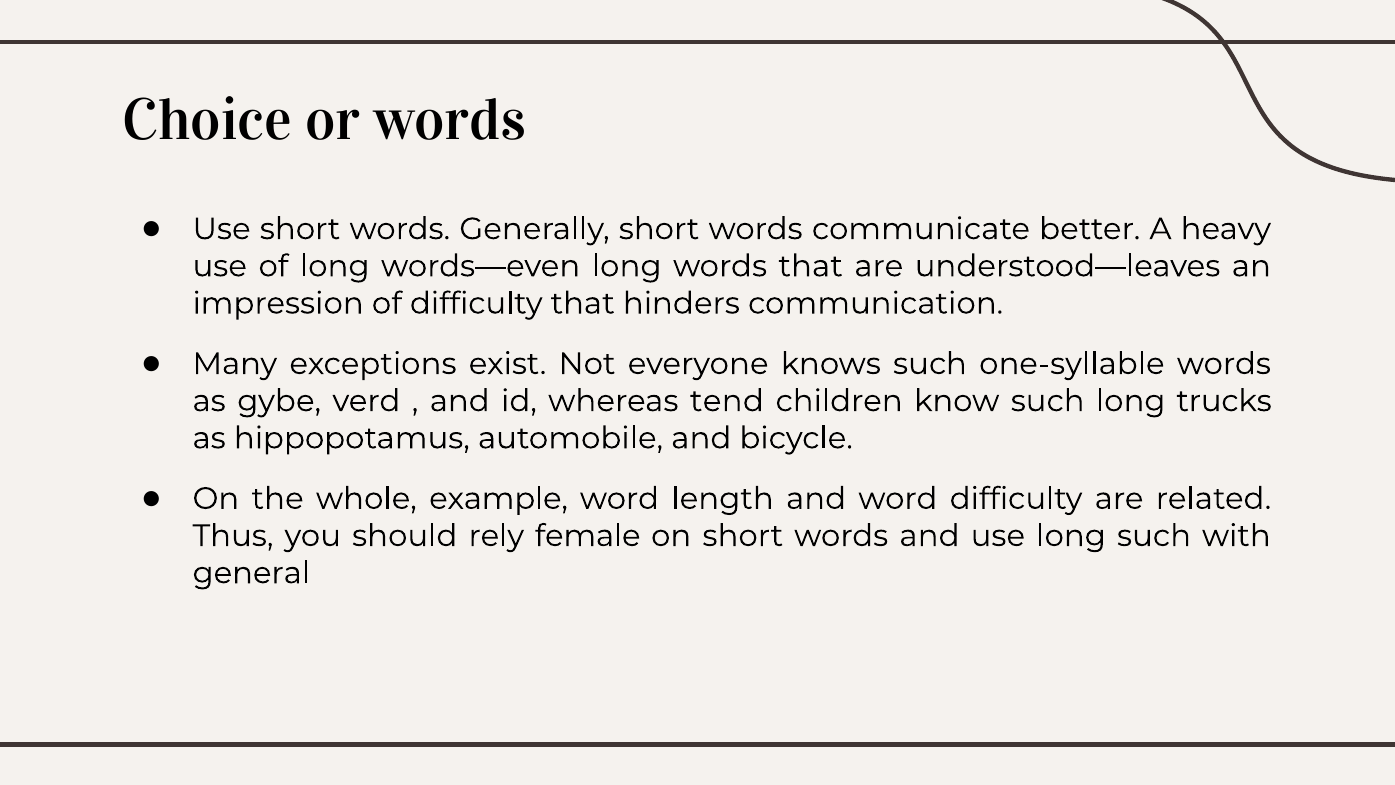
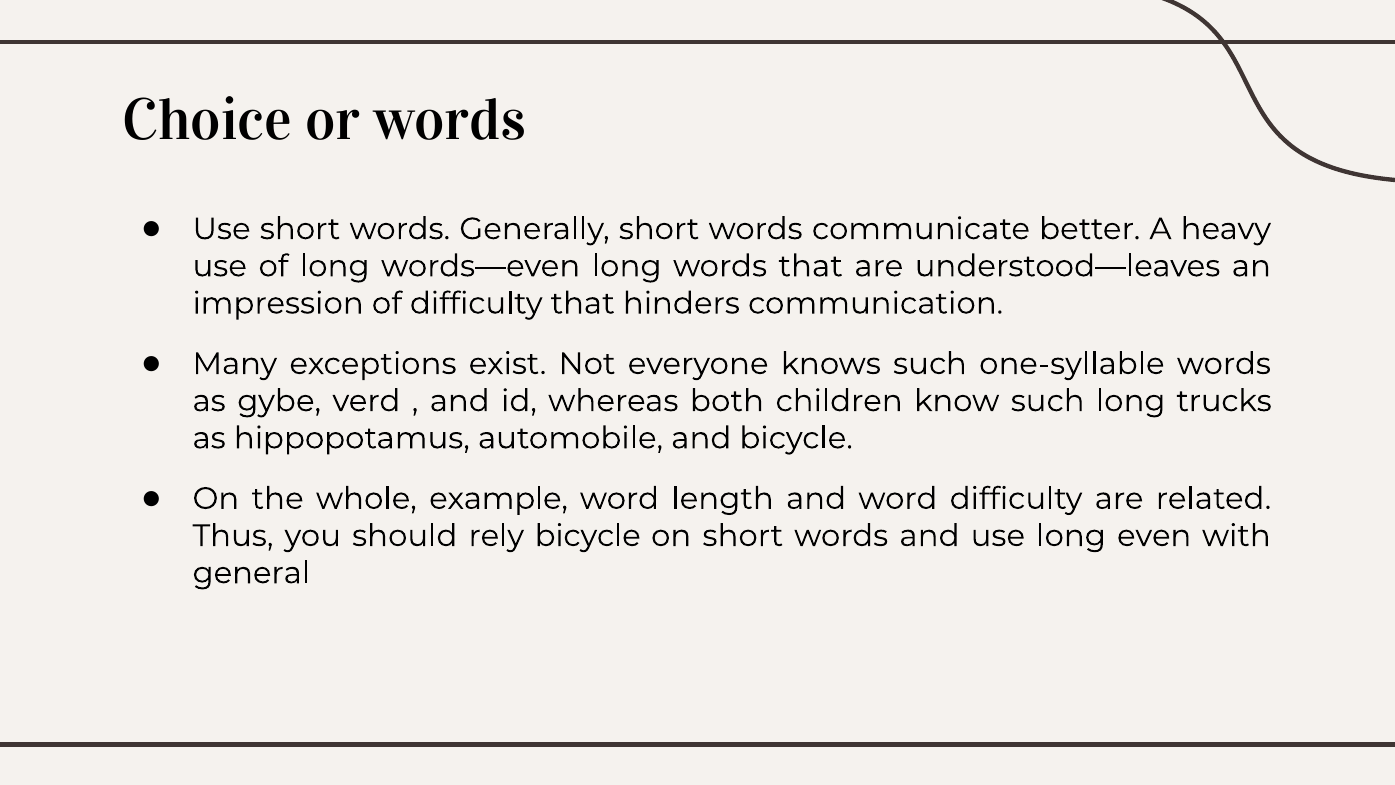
tend: tend -> both (727, 401)
rely female: female -> bicycle (588, 536)
long such: such -> even (1154, 536)
